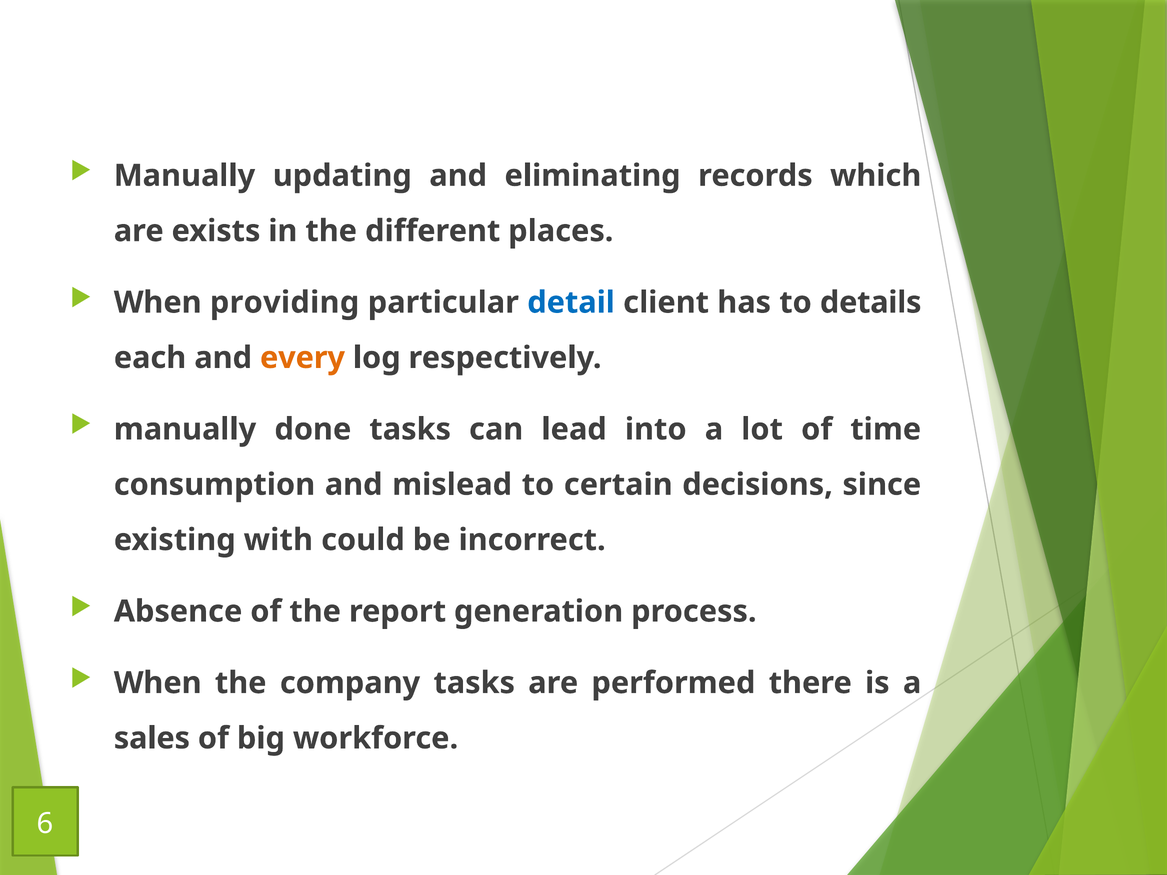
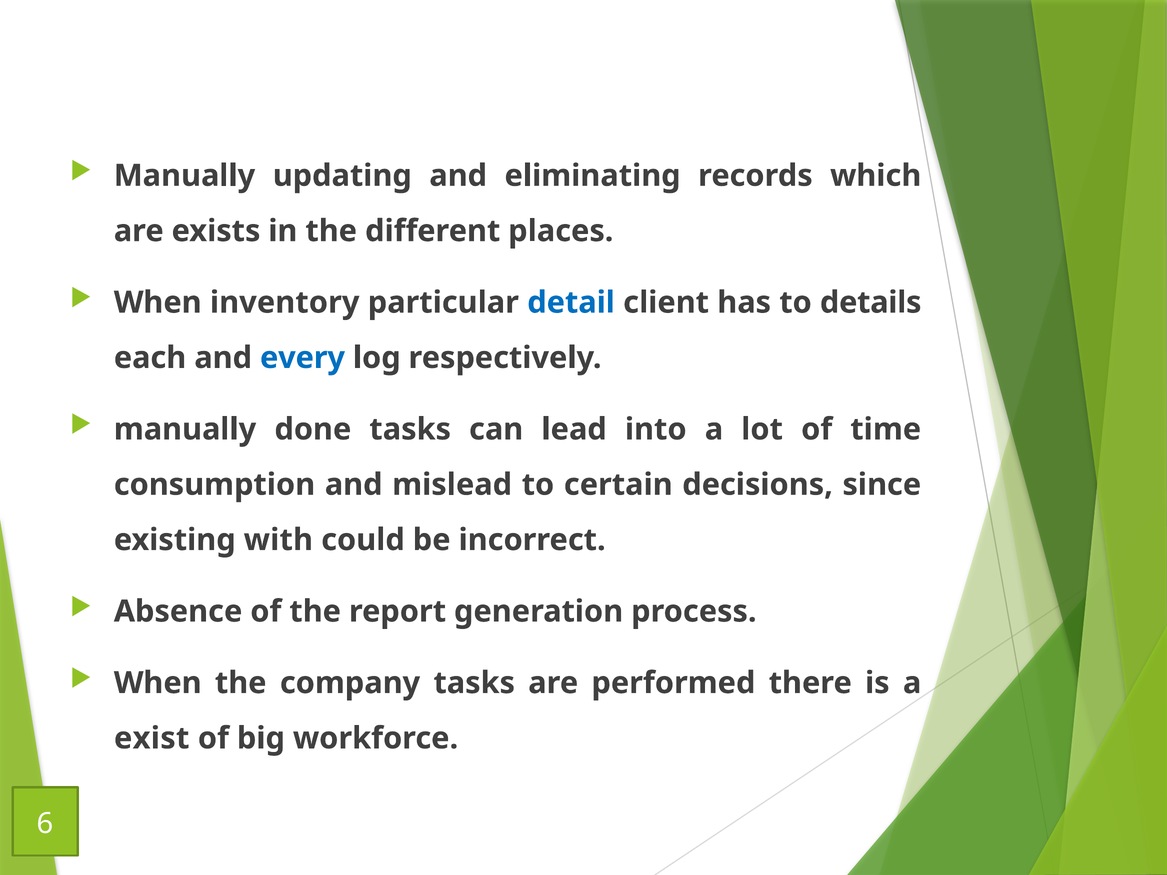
providing: providing -> inventory (285, 303)
every colour: orange -> blue (302, 358)
sales: sales -> exist (152, 738)
